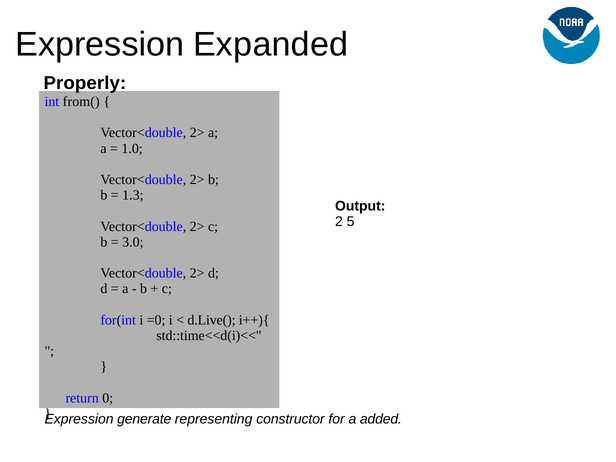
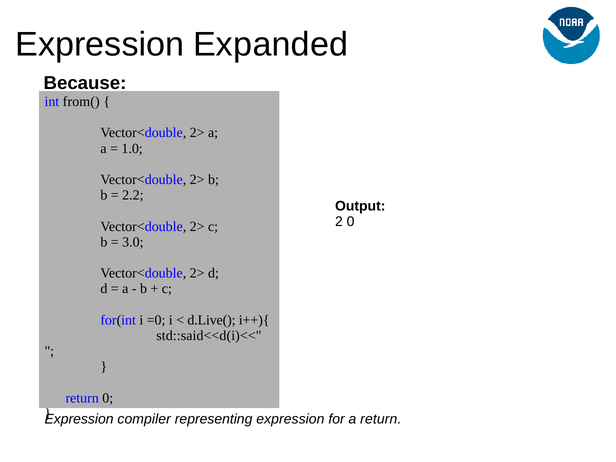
Properly: Properly -> Because (85, 83)
1.3: 1.3 -> 2.2 (133, 195)
2 5: 5 -> 0 (351, 222)
std::time<<d(i)<<: std::time<<d(i)<< -> std::said<<d(i)<< (209, 336)
generate: generate -> compiler (144, 419)
representing constructor: constructor -> expression (290, 419)
a added: added -> return (381, 419)
